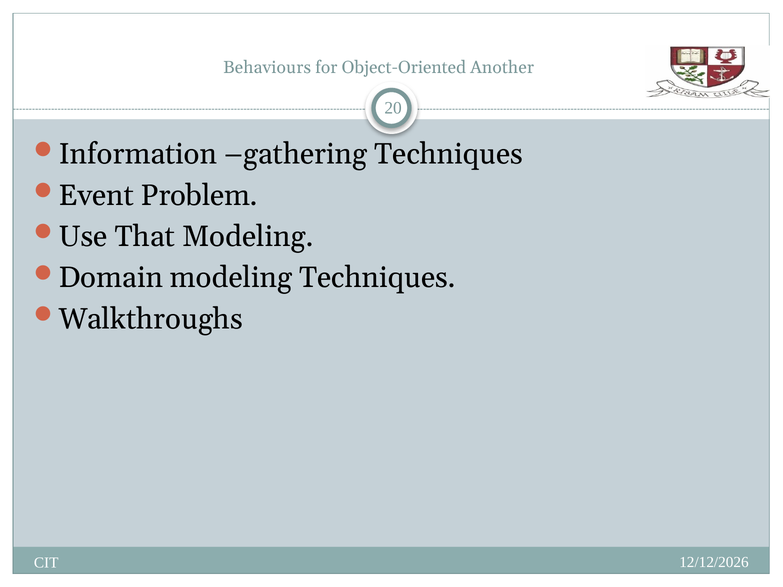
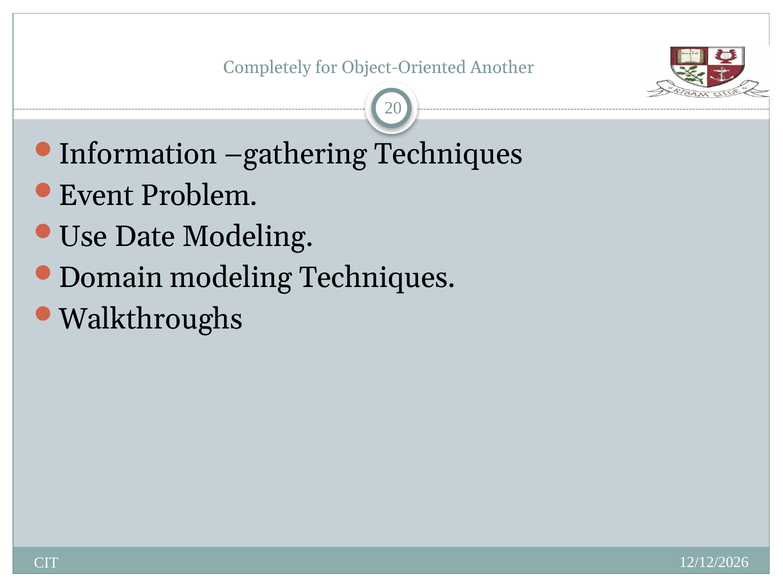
Behaviours: Behaviours -> Completely (267, 68)
That: That -> Date (145, 237)
